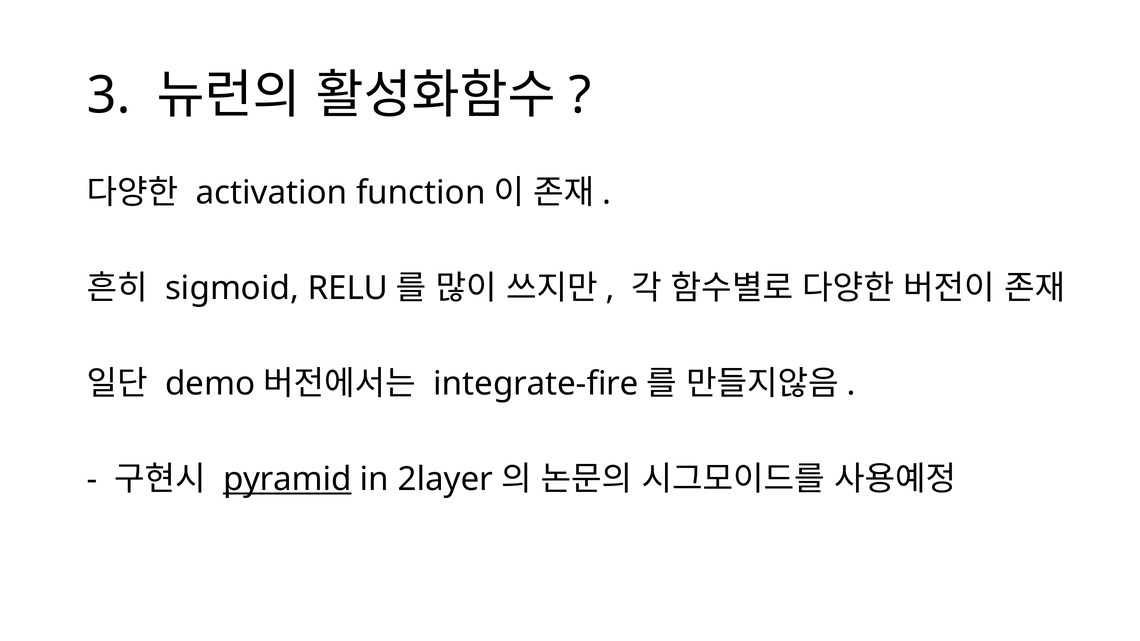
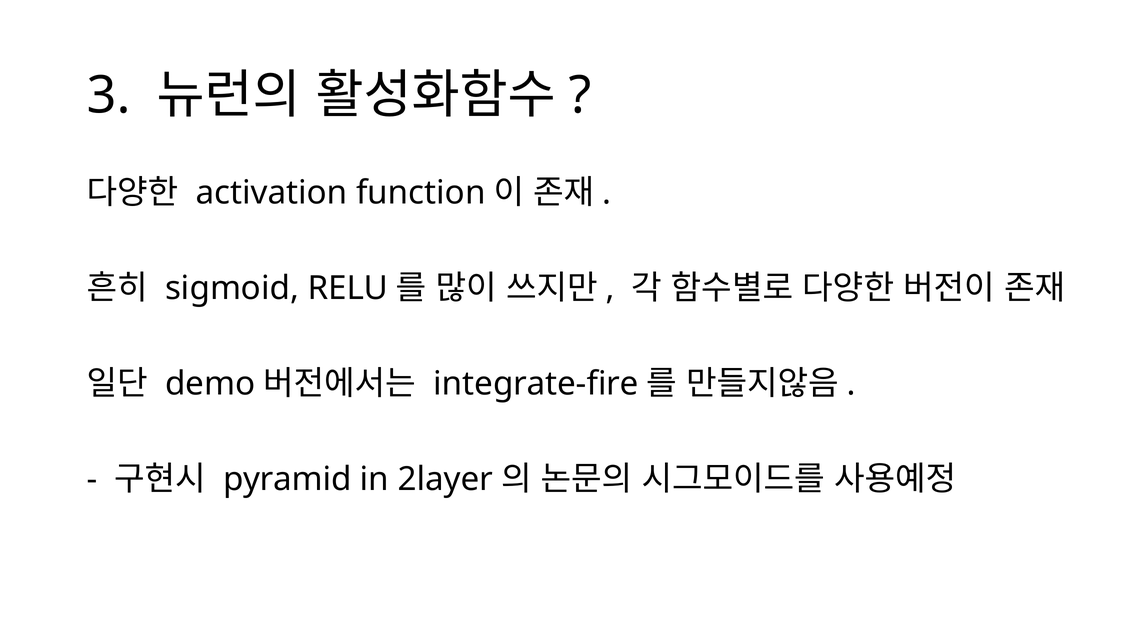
pyramid underline: present -> none (287, 480)
